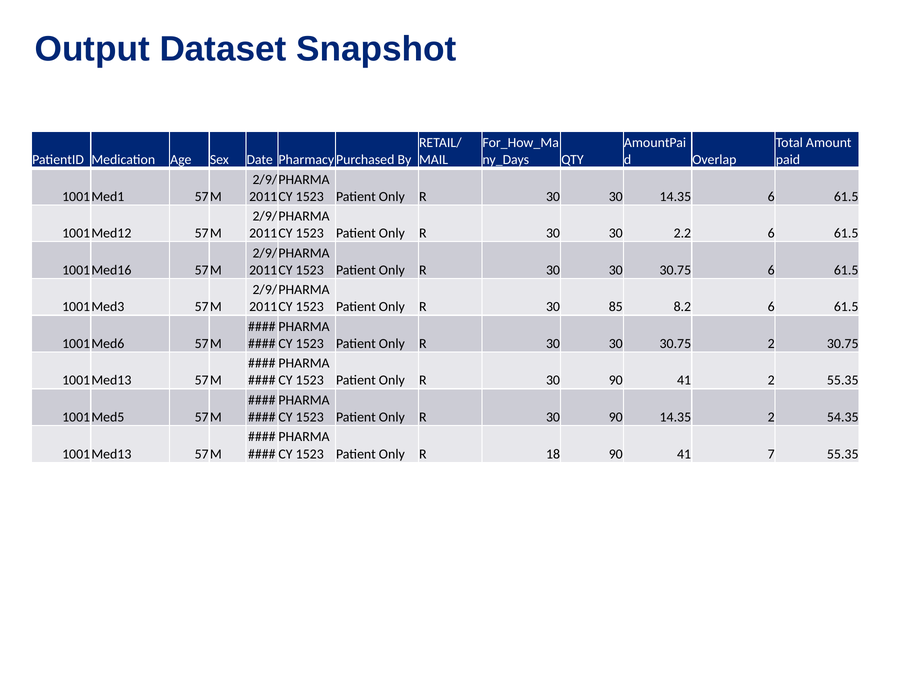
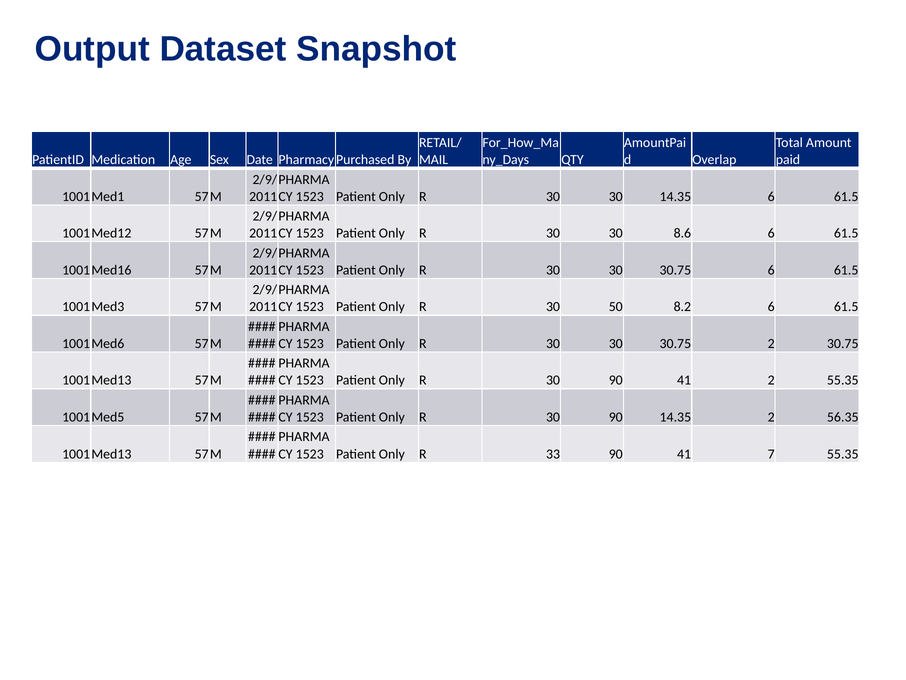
2.2: 2.2 -> 8.6 (682, 233)
85: 85 -> 50 (616, 307)
54.35: 54.35 -> 56.35 (843, 417)
18: 18 -> 33 (553, 454)
